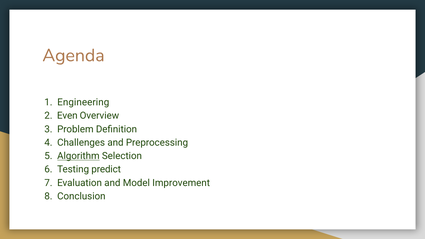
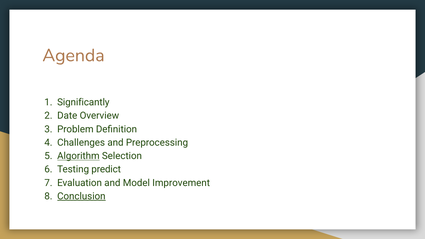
Engineering: Engineering -> Significantly (83, 102)
Even: Even -> Date (67, 116)
Conclusion underline: none -> present (81, 196)
